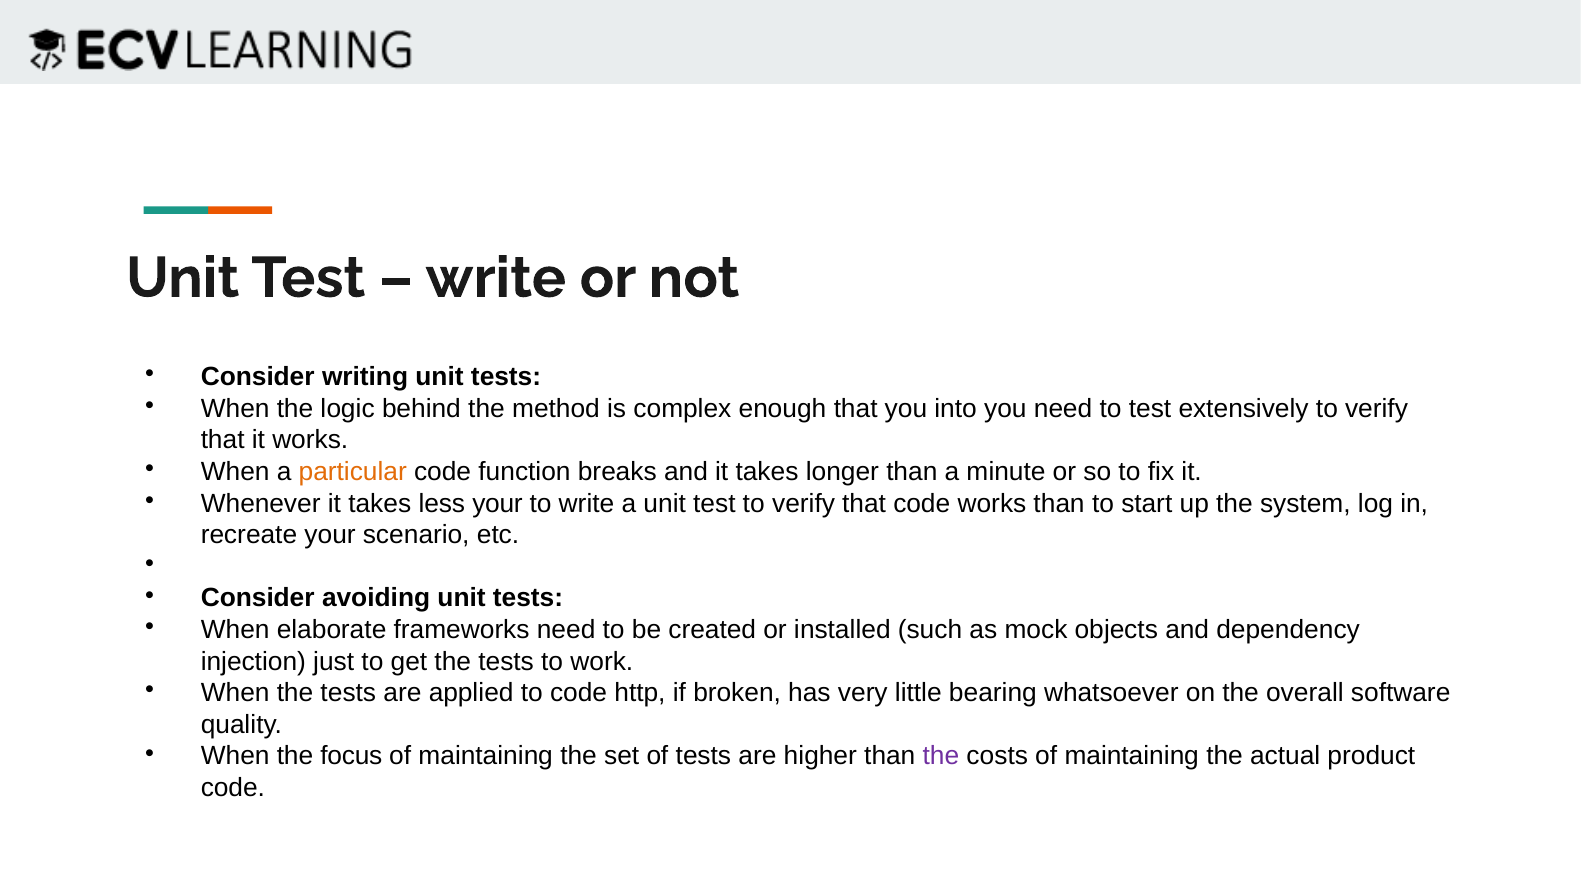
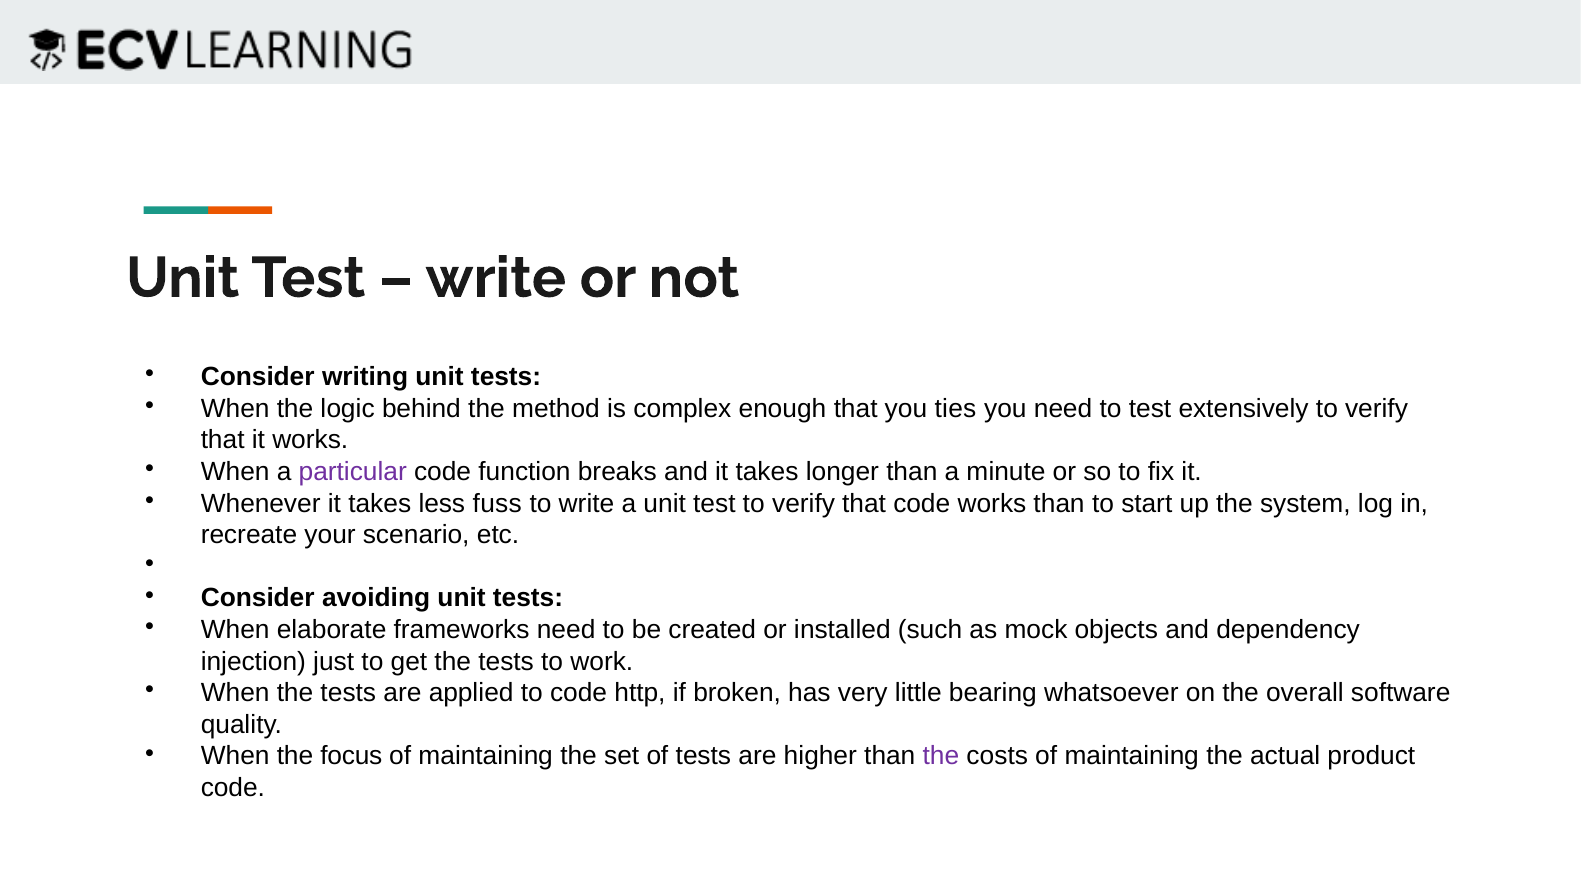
into: into -> ties (955, 409)
particular colour: orange -> purple (353, 472)
less your: your -> fuss (497, 504)
